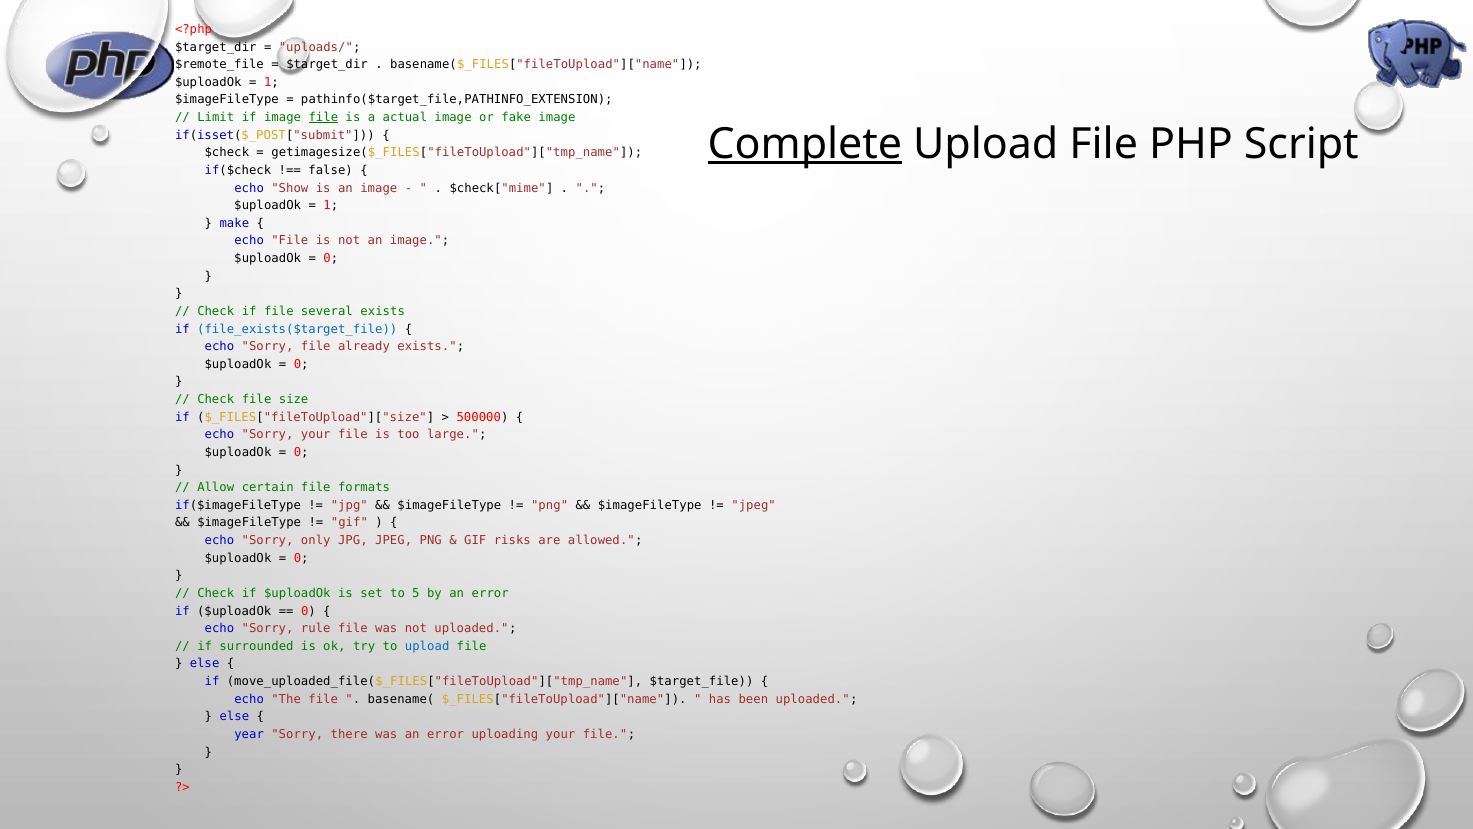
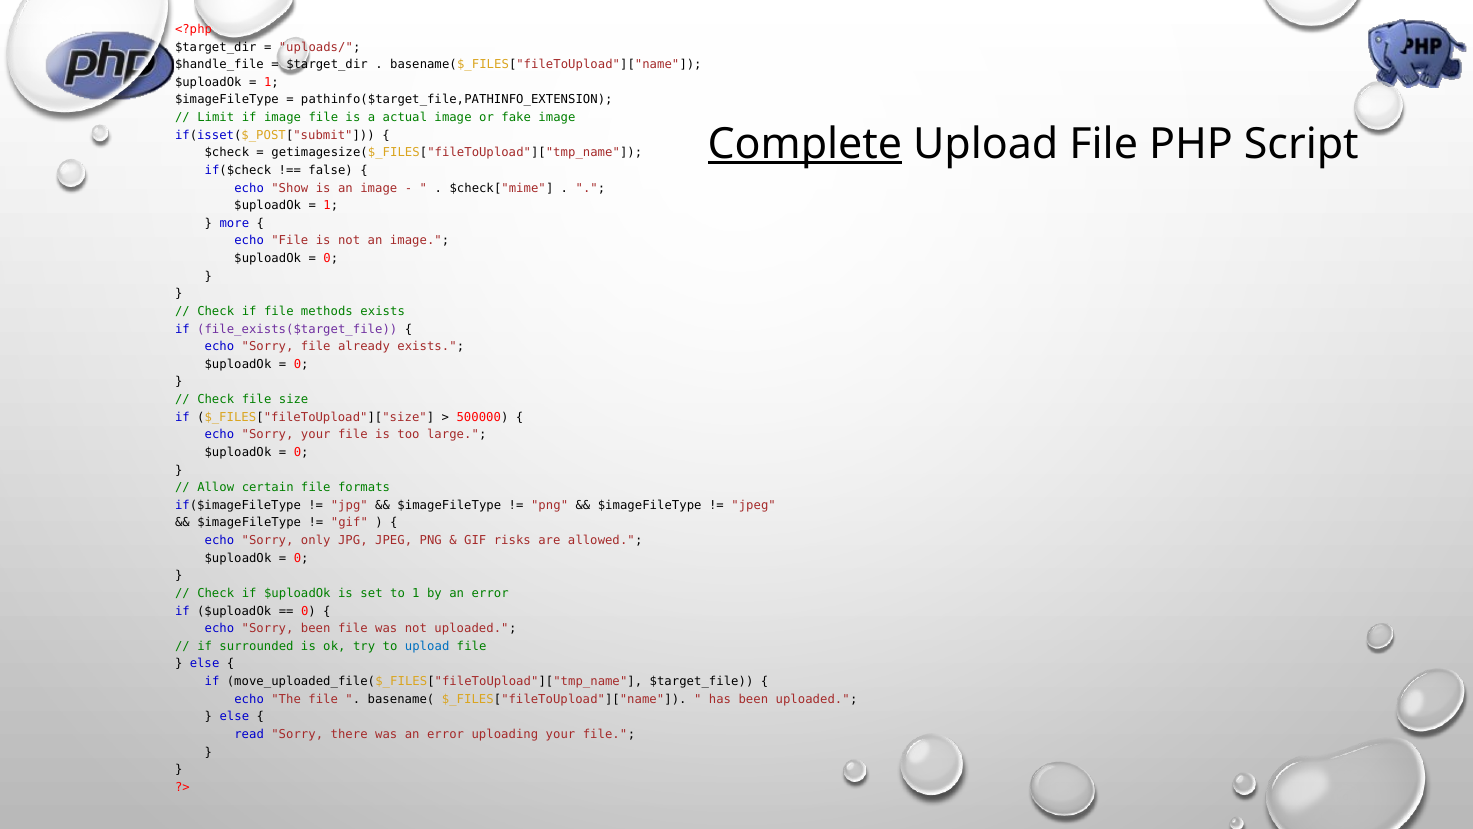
$remote_file: $remote_file -> $handle_file (219, 65)
file underline: present -> none (323, 117)
make: make -> more (234, 223)
several: several -> methods (327, 311)
file_exists($target_file colour: blue -> purple (297, 329)
to 5: 5 -> 1 (416, 593)
Sorry rule: rule -> been (316, 628)
year: year -> read (249, 734)
